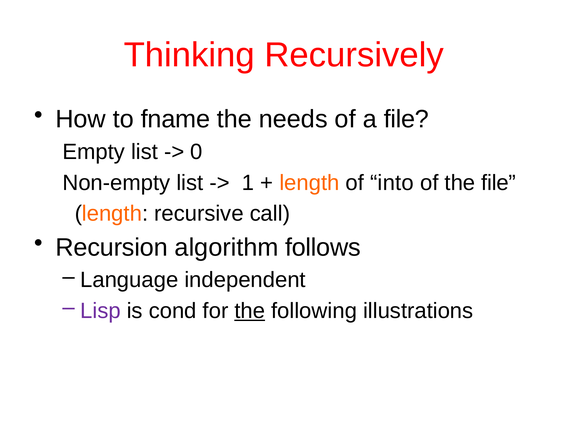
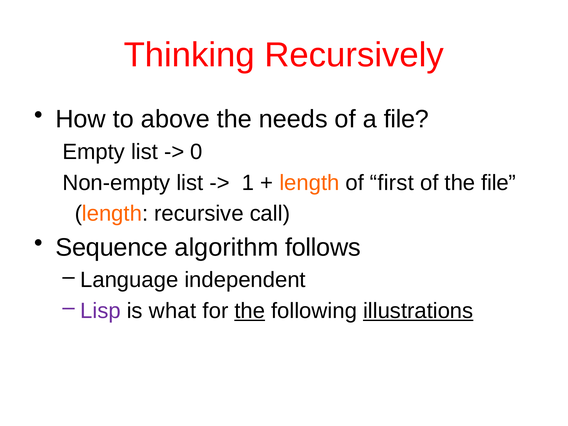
fname: fname -> above (175, 119)
into: into -> first (392, 183)
Recursion: Recursion -> Sequence (112, 247)
cond: cond -> what (173, 311)
illustrations underline: none -> present (418, 311)
